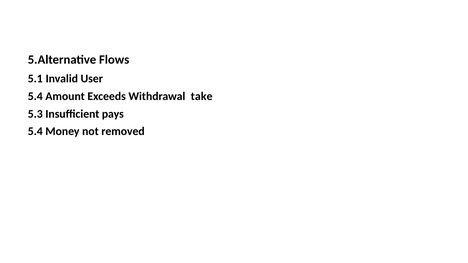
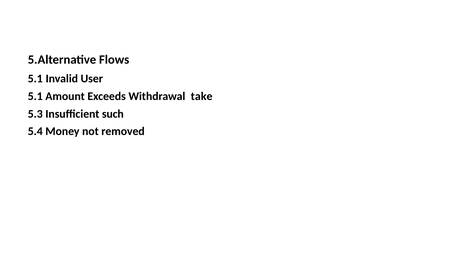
5.4: 5.4 -> 5.1 (35, 97)
pays: pays -> such (113, 114)
